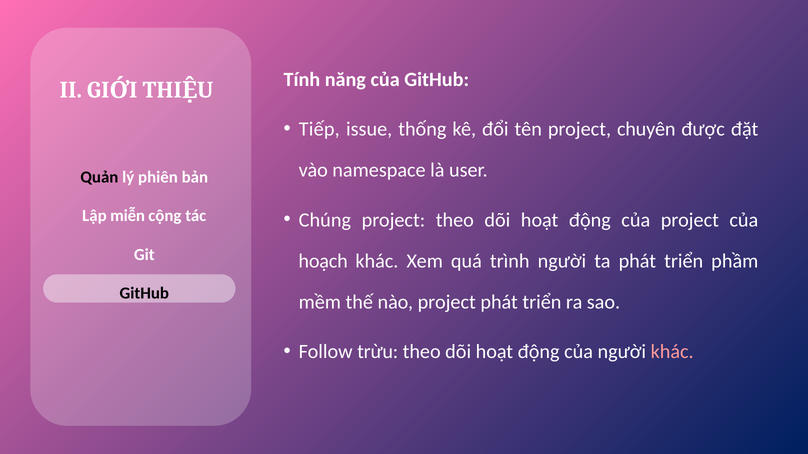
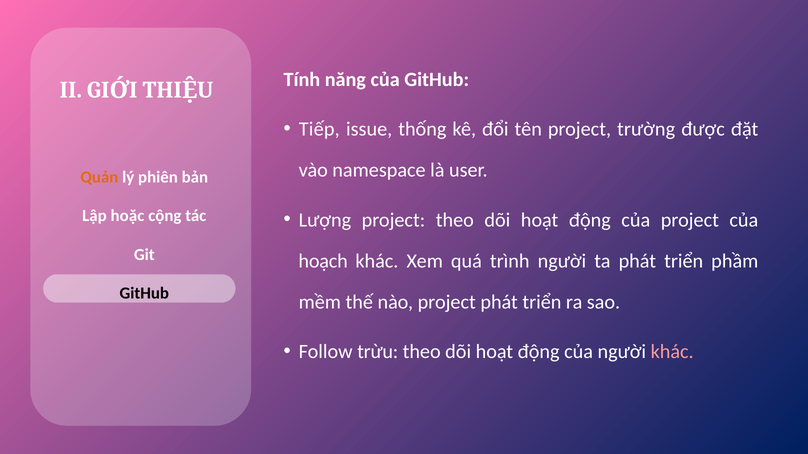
chuyên: chuyên -> trường (646, 129)
Quản colour: black -> orange (99, 177)
miễn: miễn -> hoặc (127, 216)
Chúng: Chúng -> Lượng (325, 220)
